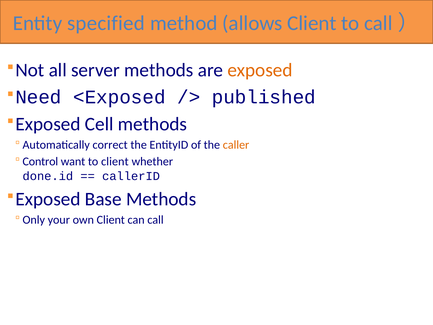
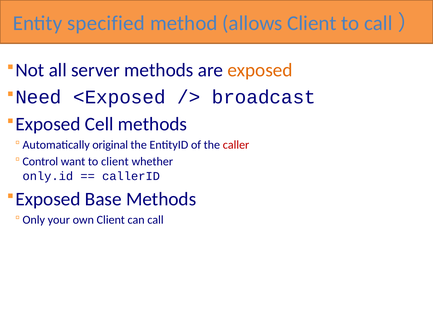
published: published -> broadcast (264, 97)
correct: correct -> original (110, 145)
caller colour: orange -> red (236, 145)
done.id: done.id -> only.id (48, 176)
